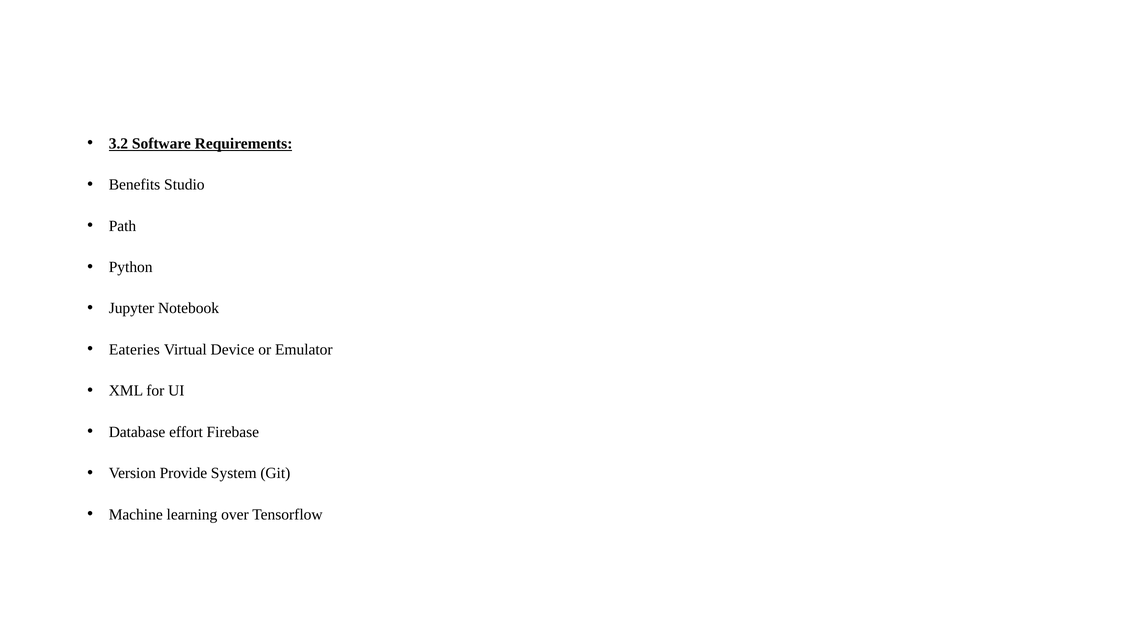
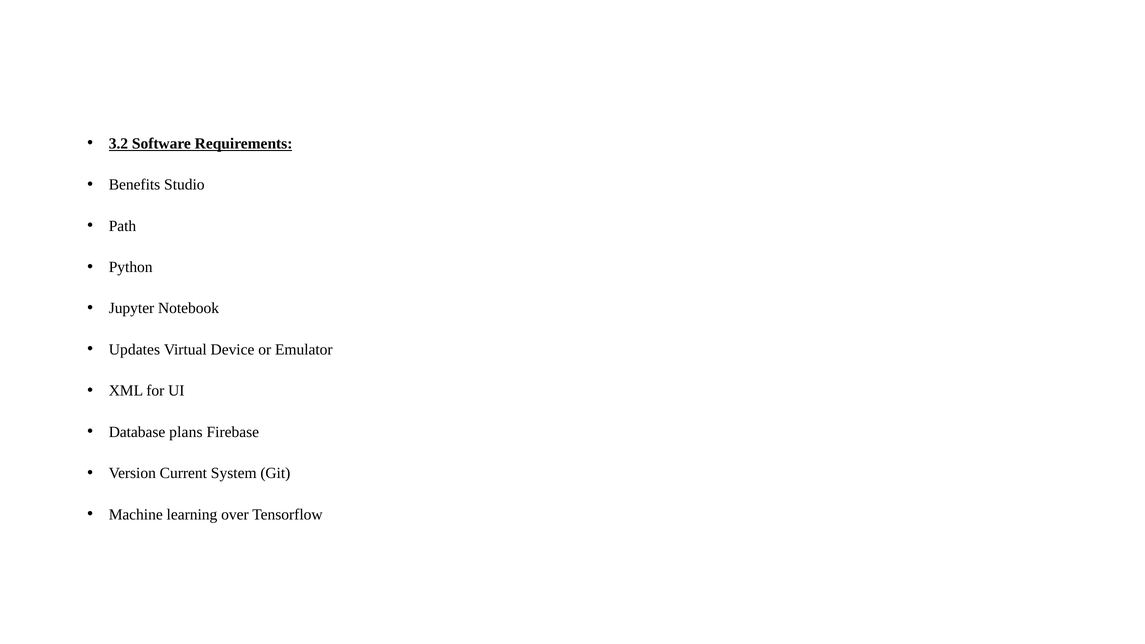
Eateries: Eateries -> Updates (134, 350)
effort: effort -> plans (186, 432)
Provide: Provide -> Current (183, 473)
